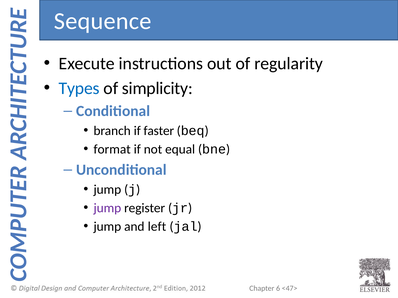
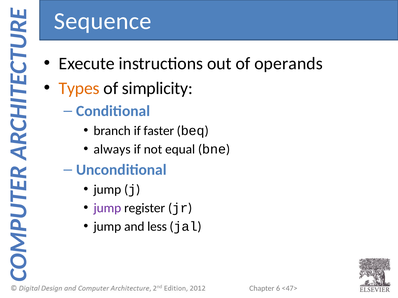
regularity: regularity -> operands (289, 64)
Types colour: blue -> orange (79, 88)
format: format -> always (112, 150)
left: left -> less (157, 227)
